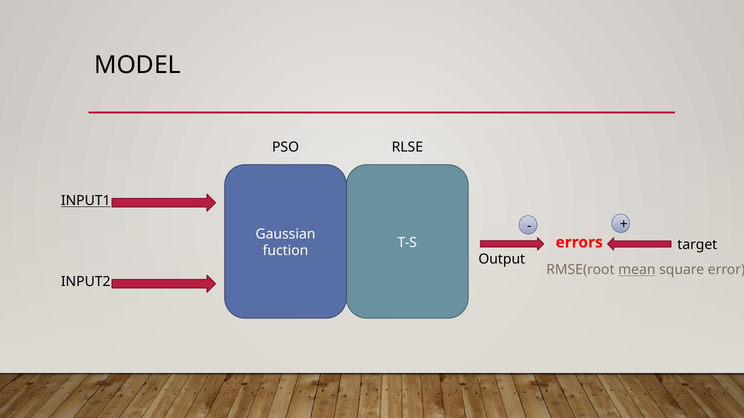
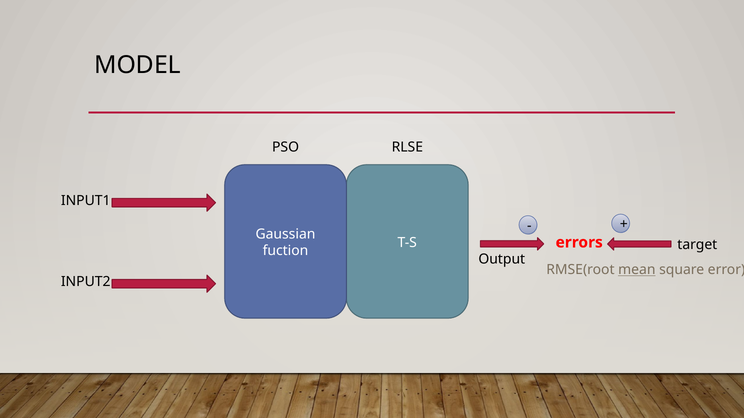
INPUT1 underline: present -> none (86, 201)
